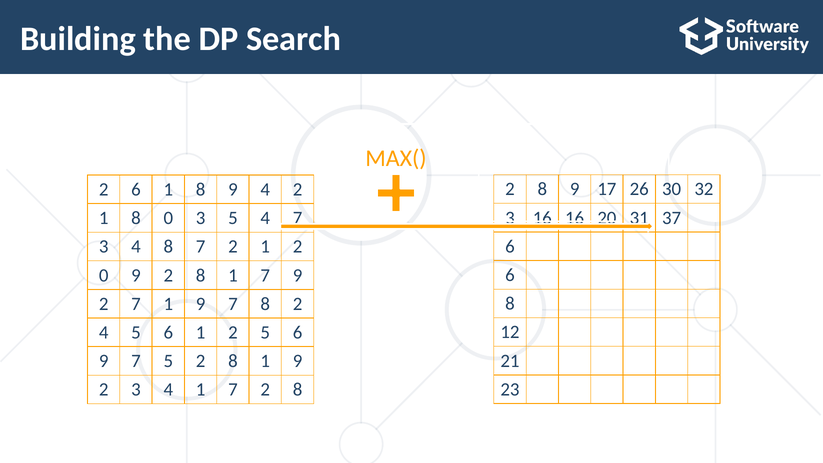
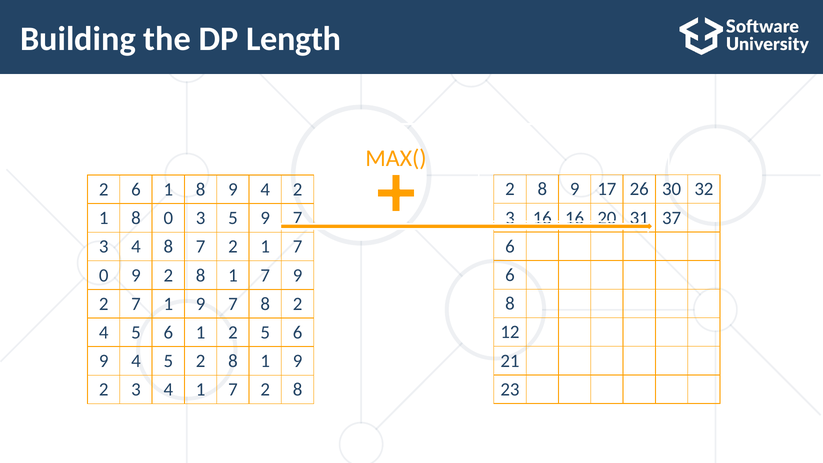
Search: Search -> Length (294, 39)
5 4: 4 -> 9 (265, 218)
2 1 2: 2 -> 7 (298, 247)
7: 7 -> 4 (136, 361)
